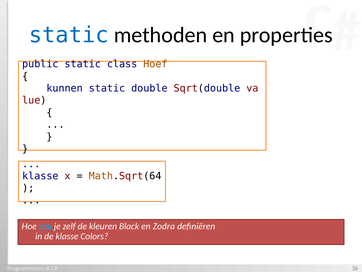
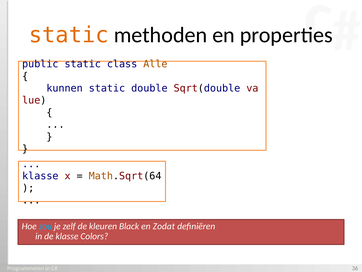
static colour: blue -> orange (69, 35)
Hoef: Hoef -> Alle (155, 64)
Zodra: Zodra -> Zodat (164, 226)
